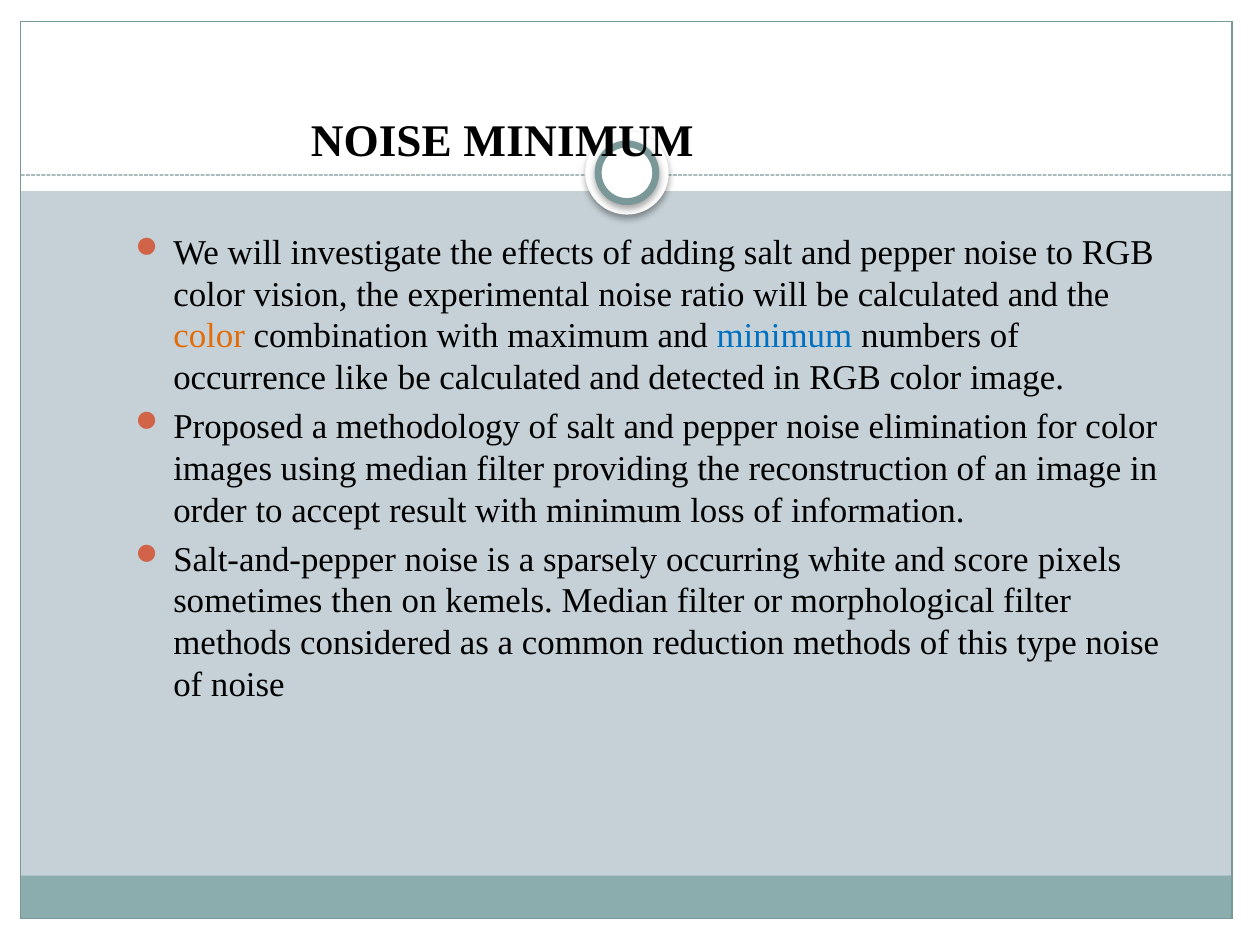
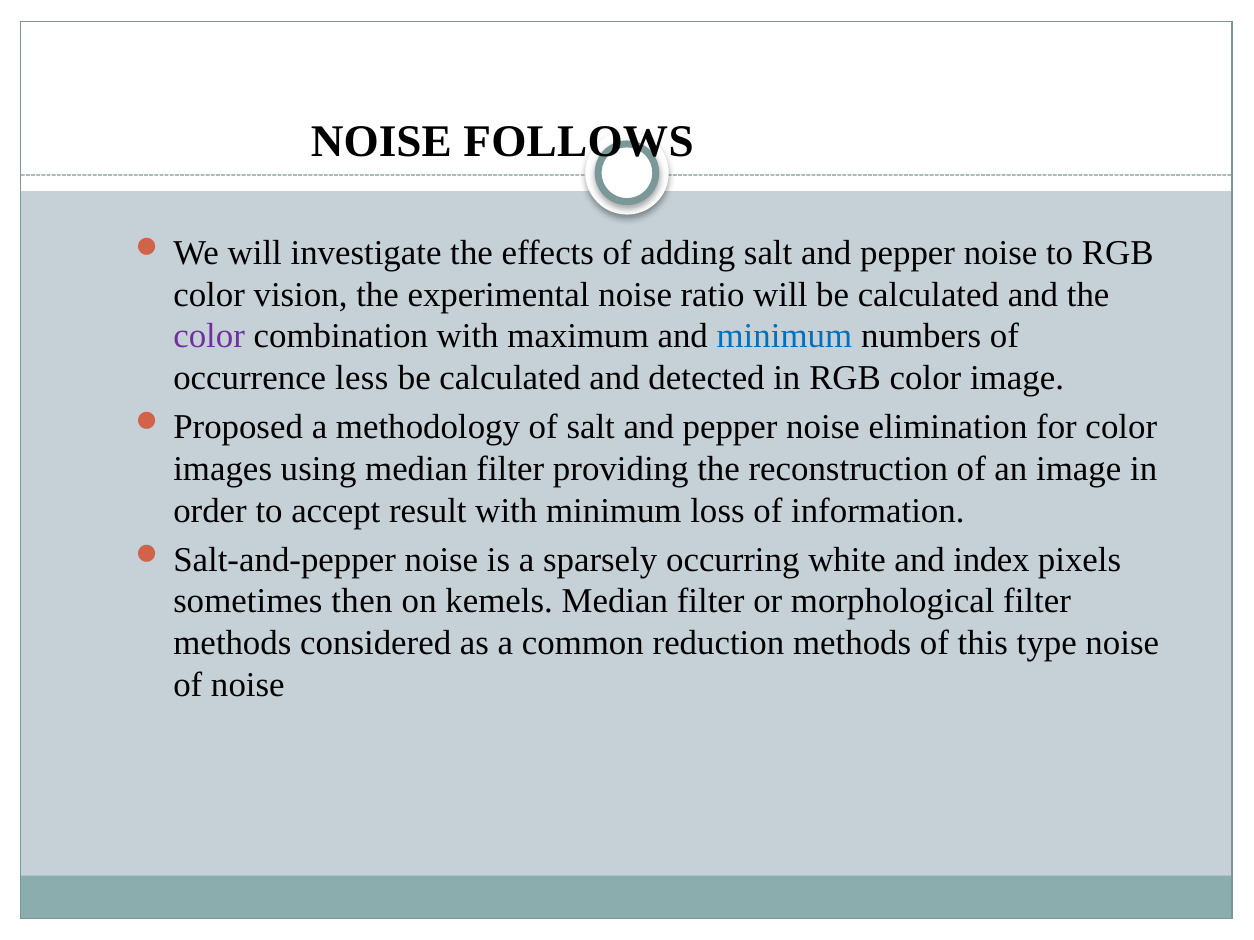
NOISE MINIMUM: MINIMUM -> FOLLOWS (579, 141)
color colour: orange -> purple (209, 337)
like: like -> less (362, 379)
score: score -> index (991, 560)
